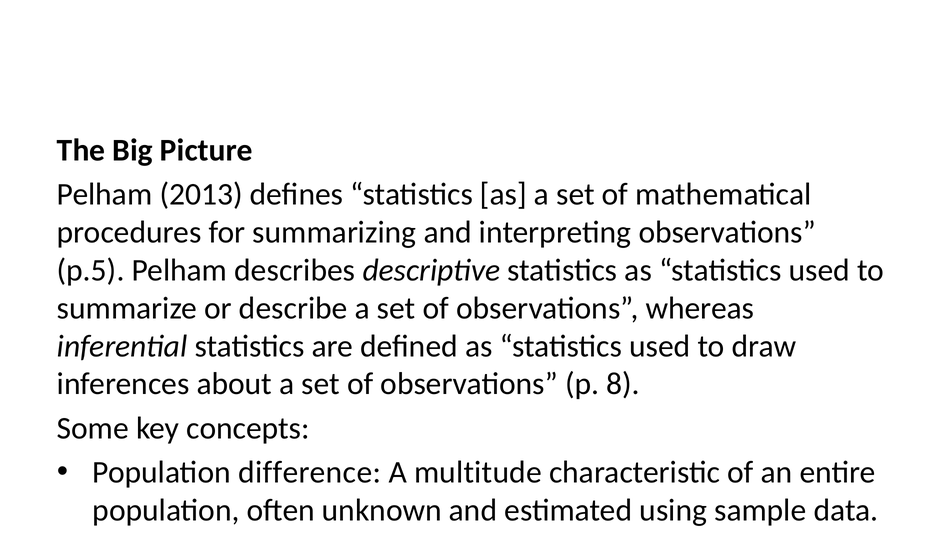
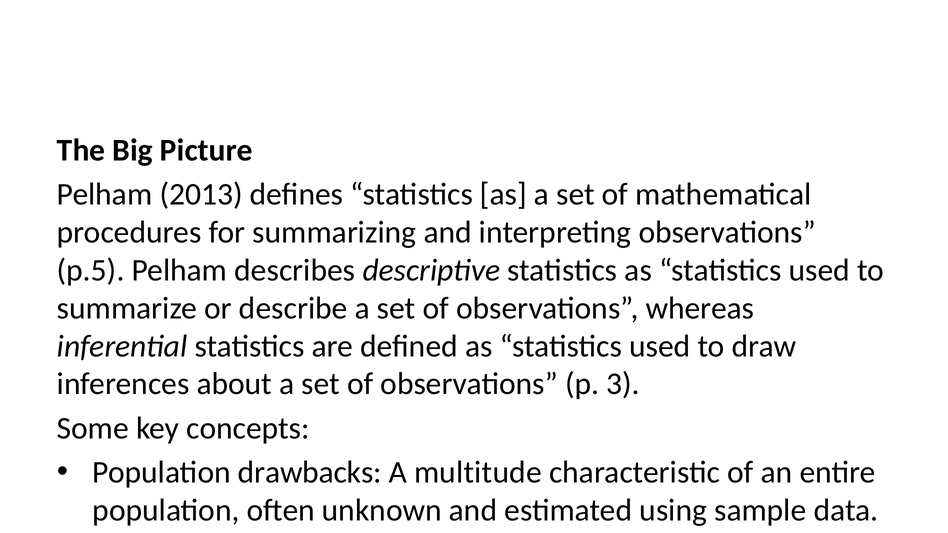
8: 8 -> 3 (623, 384)
difference: difference -> drawbacks (310, 473)
